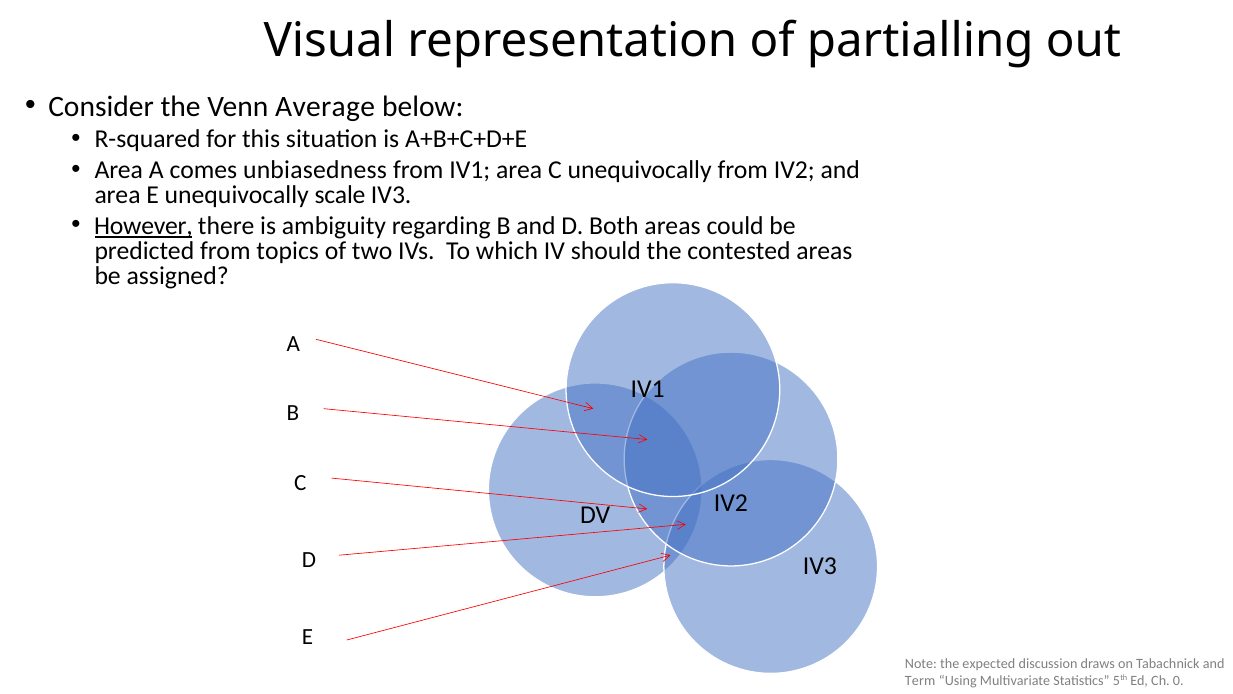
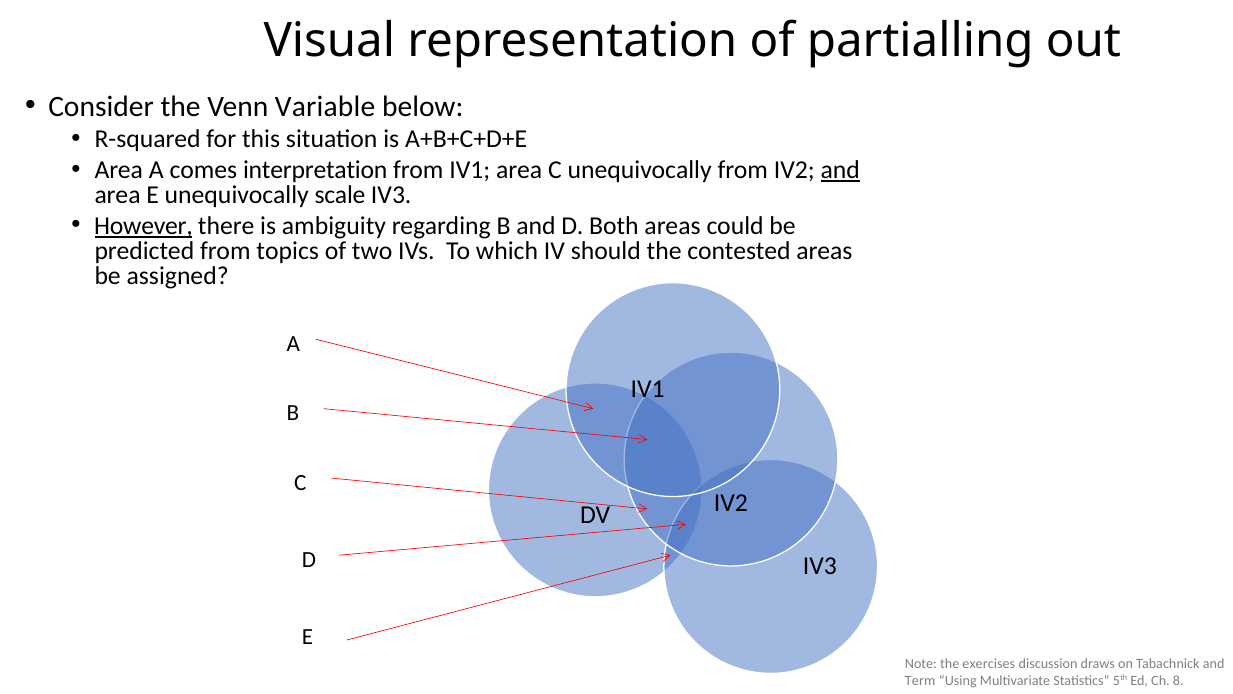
Average: Average -> Variable (325, 106)
unbiasedness: unbiasedness -> interpretation (315, 170)
and underline: none -> present (840, 170)
expected: expected -> exercises (989, 663)
0: 0 -> 8 (1178, 680)
